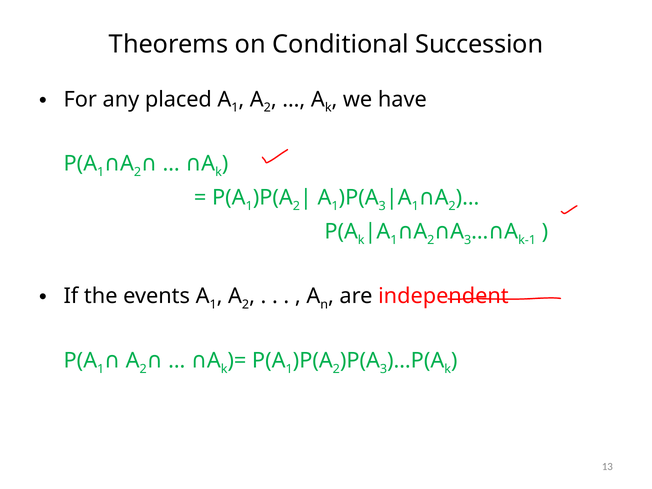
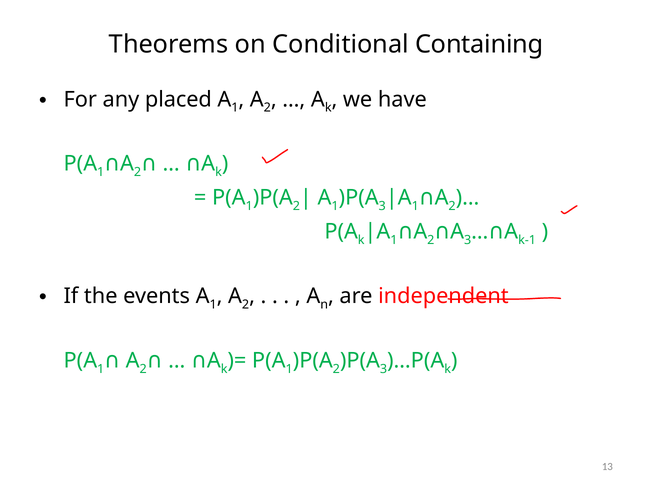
Succession: Succession -> Containing (479, 44)
